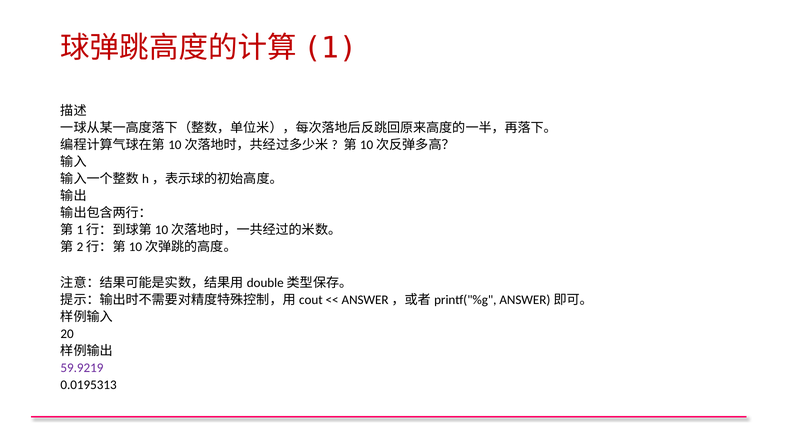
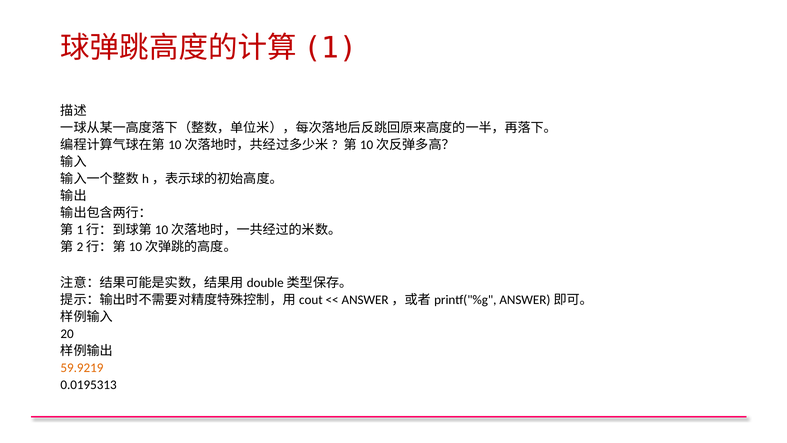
59.9219 colour: purple -> orange (82, 368)
